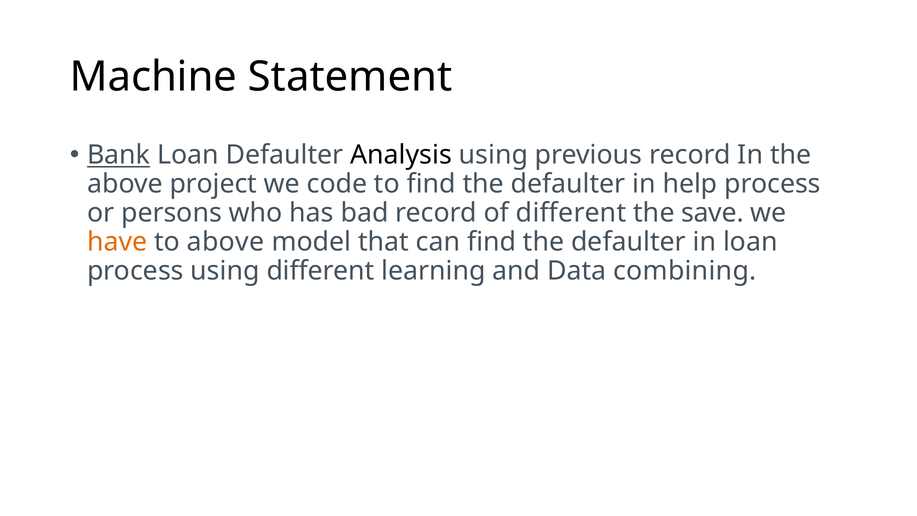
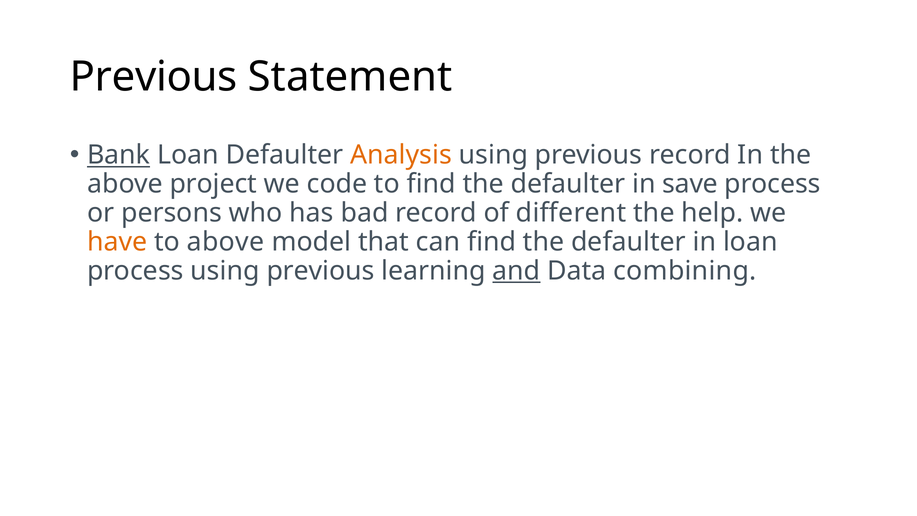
Machine: Machine -> Previous (154, 77)
Analysis colour: black -> orange (401, 155)
help: help -> save (690, 184)
save: save -> help (712, 213)
process using different: different -> previous (320, 271)
and underline: none -> present (516, 271)
